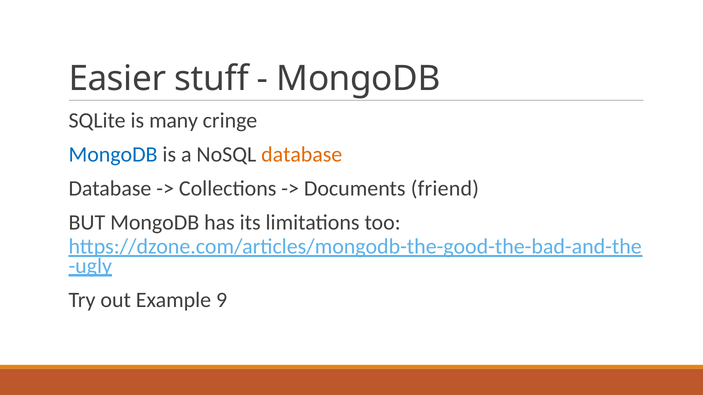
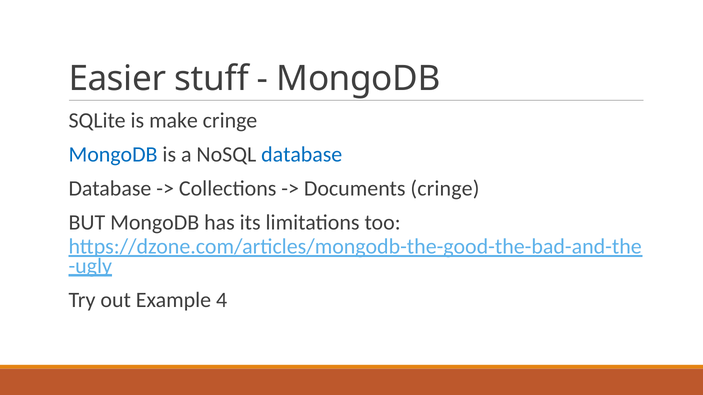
many: many -> make (173, 121)
database colour: orange -> blue (302, 155)
Documents friend: friend -> cringe (445, 189)
9: 9 -> 4 (222, 300)
